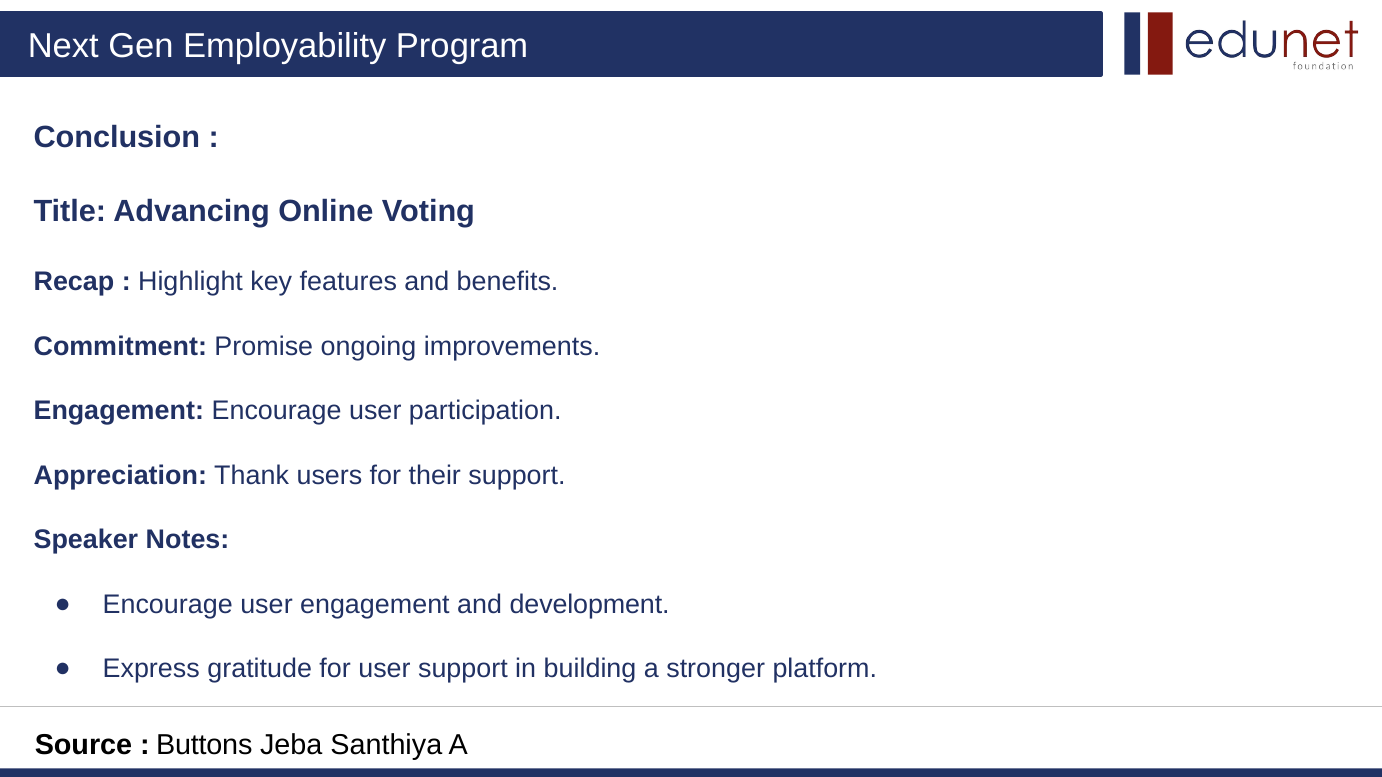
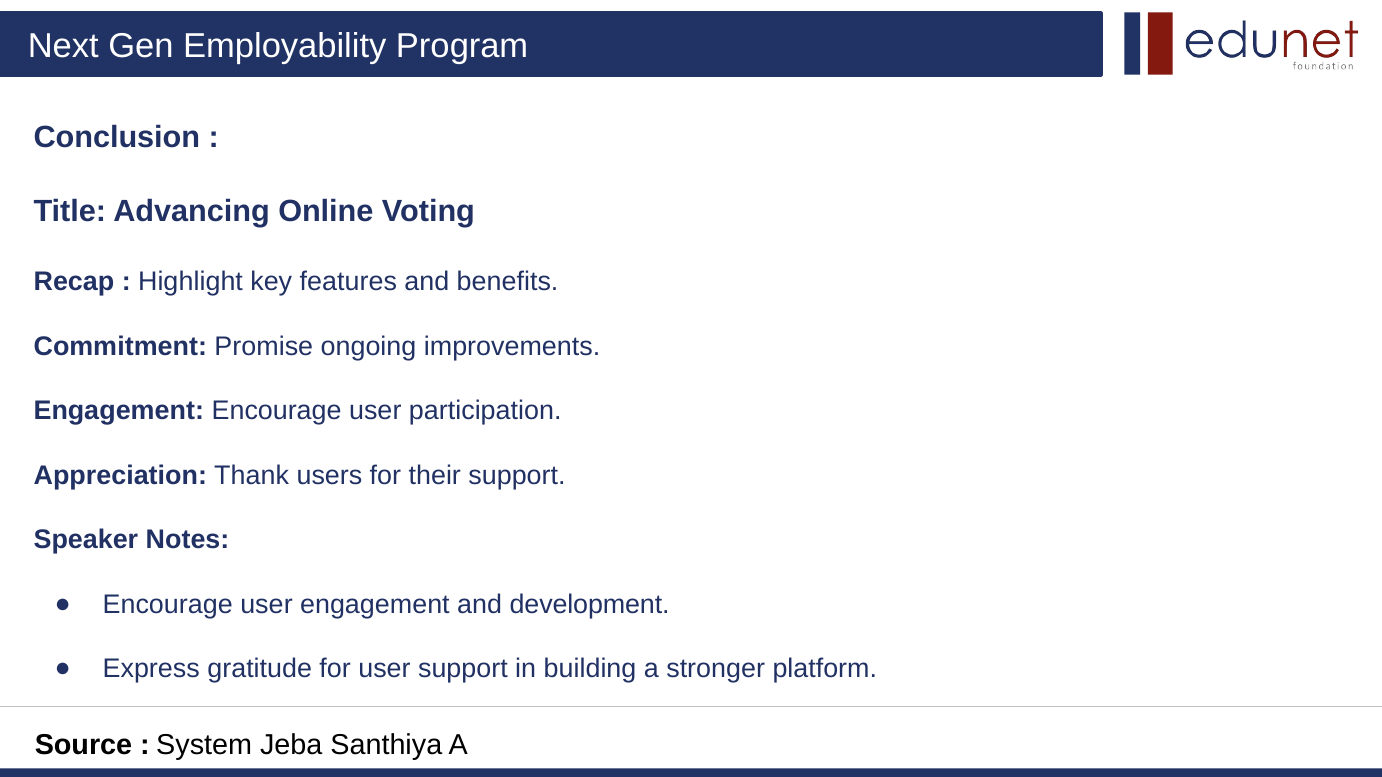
Buttons: Buttons -> System (204, 745)
